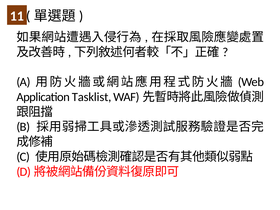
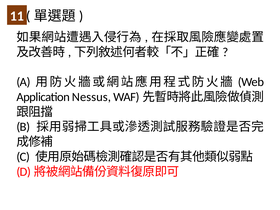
Tasklist: Tasklist -> Nessus (91, 97)
